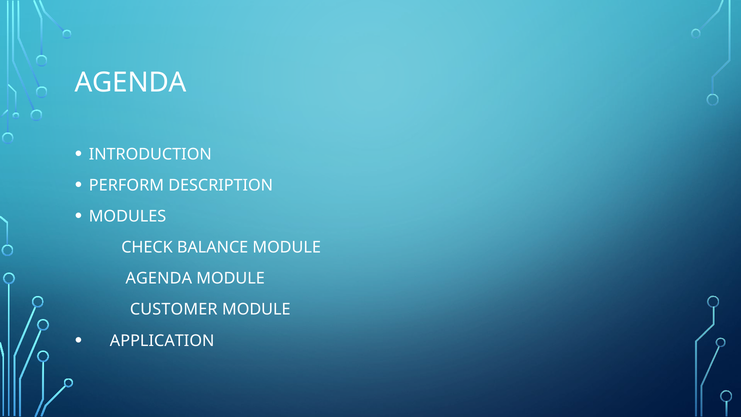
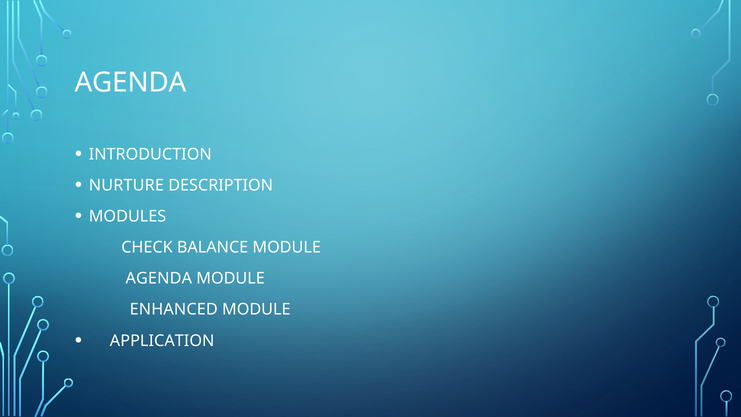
PERFORM: PERFORM -> NURTURE (126, 185)
CUSTOMER: CUSTOMER -> ENHANCED (174, 309)
